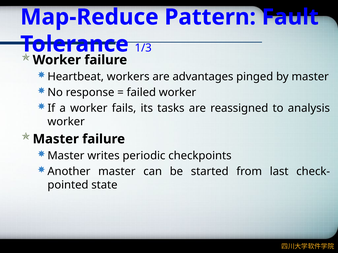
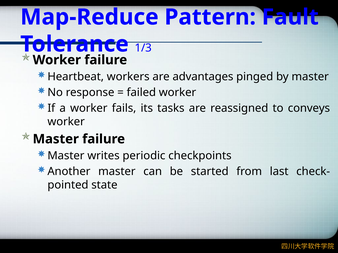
analysis: analysis -> conveys (309, 108)
